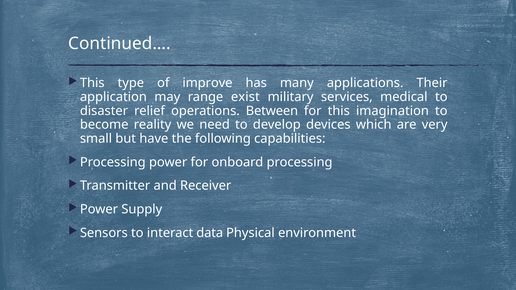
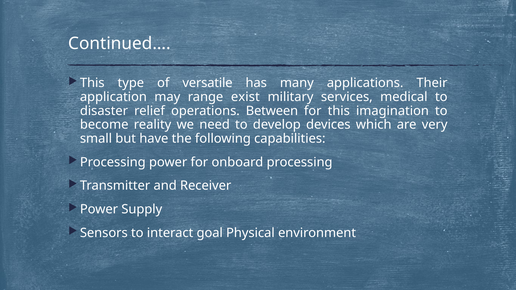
improve: improve -> versatile (208, 83)
data: data -> goal (210, 233)
